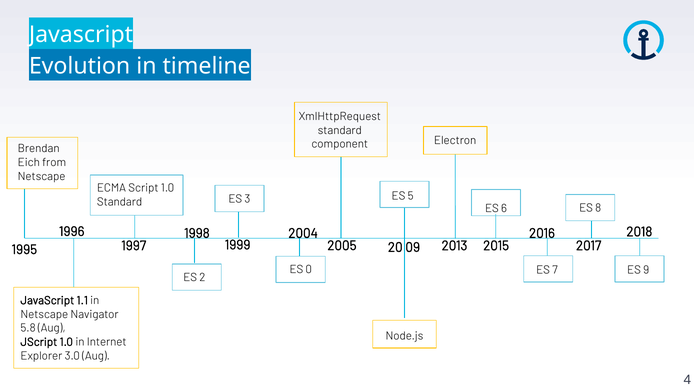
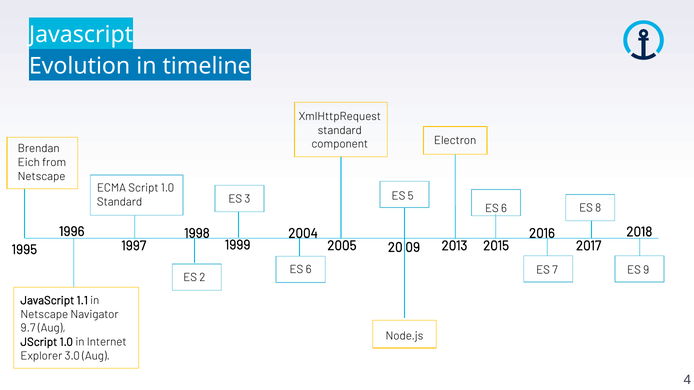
0: 0 -> 6 (309, 270)
5.8: 5.8 -> 9.7 (28, 328)
